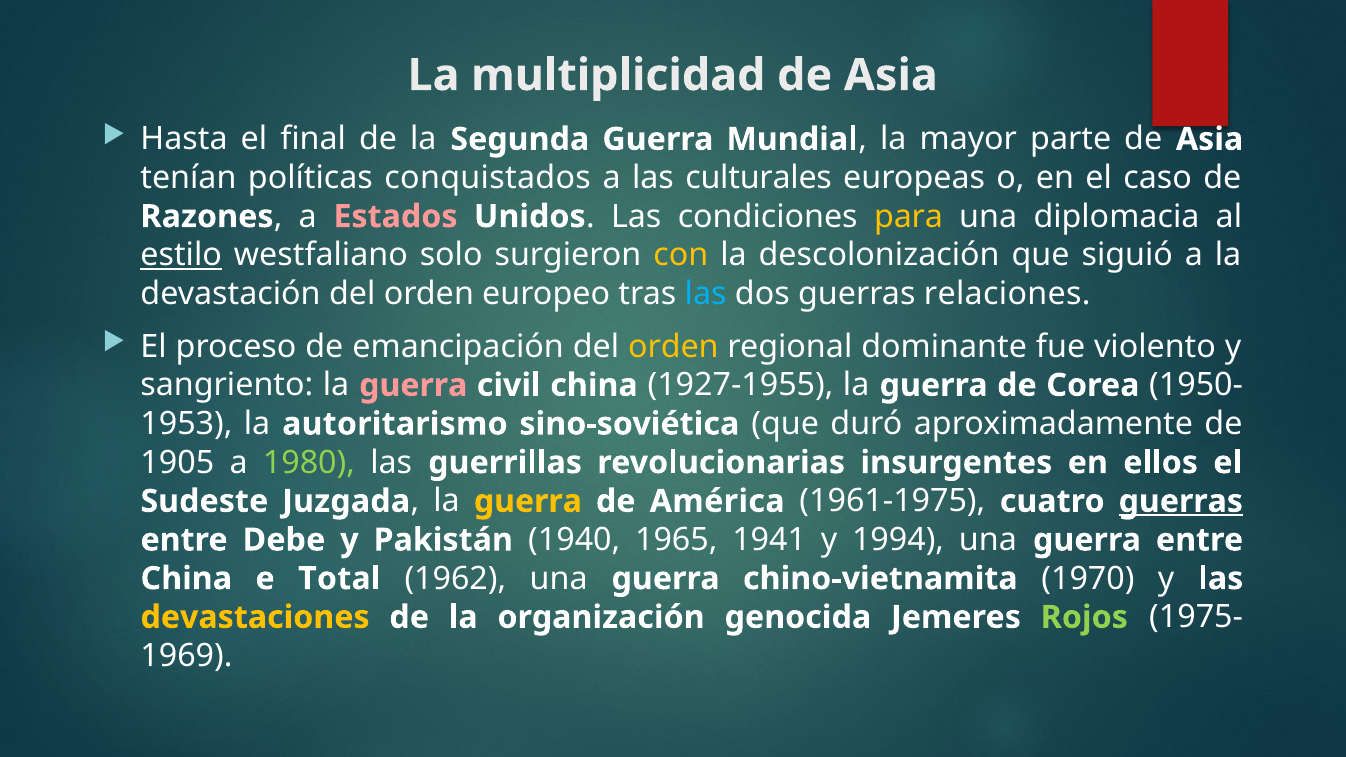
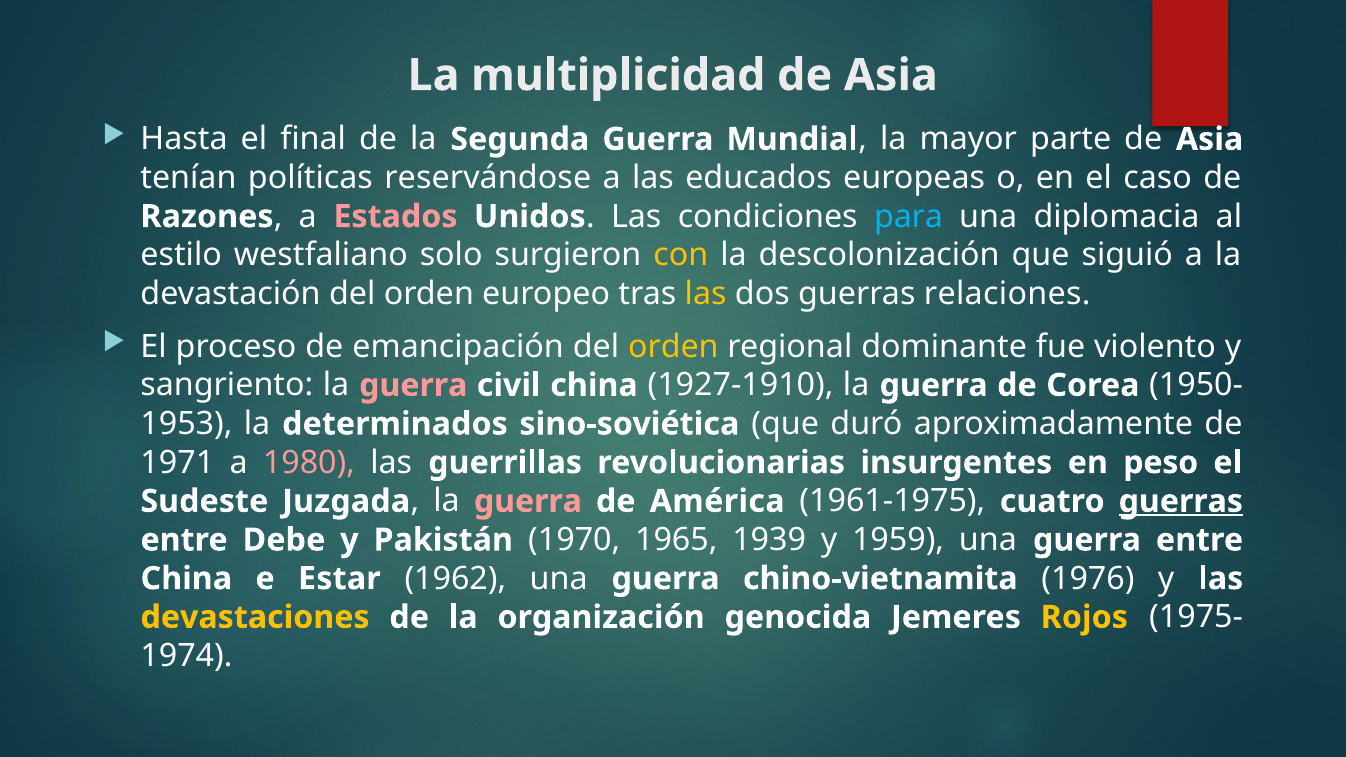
conquistados: conquistados -> reservándose (488, 178)
culturales: culturales -> educados (758, 178)
para colour: yellow -> light blue (909, 217)
estilo underline: present -> none (181, 255)
las colour: light blue -> yellow (706, 294)
1927-1955: 1927-1955 -> 1927-1910 (741, 385)
autoritarismo: autoritarismo -> determinados (395, 424)
1905: 1905 -> 1971 (177, 463)
1980 colour: light green -> pink (309, 463)
ellos: ellos -> peso (1161, 463)
guerra colour: yellow -> pink (528, 501)
1940: 1940 -> 1970 (574, 540)
1941: 1941 -> 1939 (769, 540)
1994: 1994 -> 1959 (898, 540)
Total: Total -> Estar (339, 579)
1970: 1970 -> 1976 (1088, 579)
Rojos colour: light green -> yellow (1084, 617)
1969: 1969 -> 1974 (186, 656)
